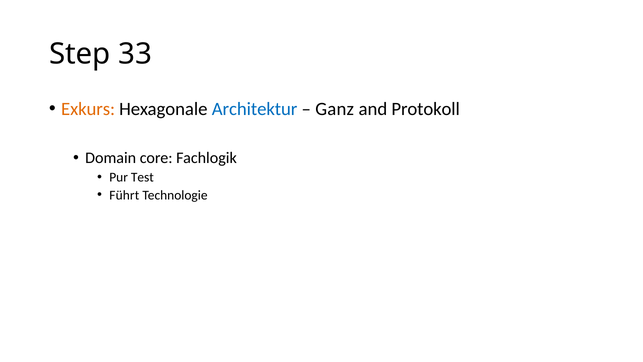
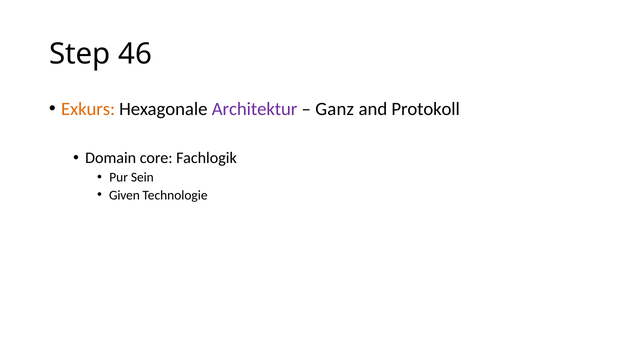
33: 33 -> 46 (135, 54)
Architektur colour: blue -> purple (255, 109)
Test: Test -> Sein (142, 177)
Führt: Führt -> Given (124, 195)
